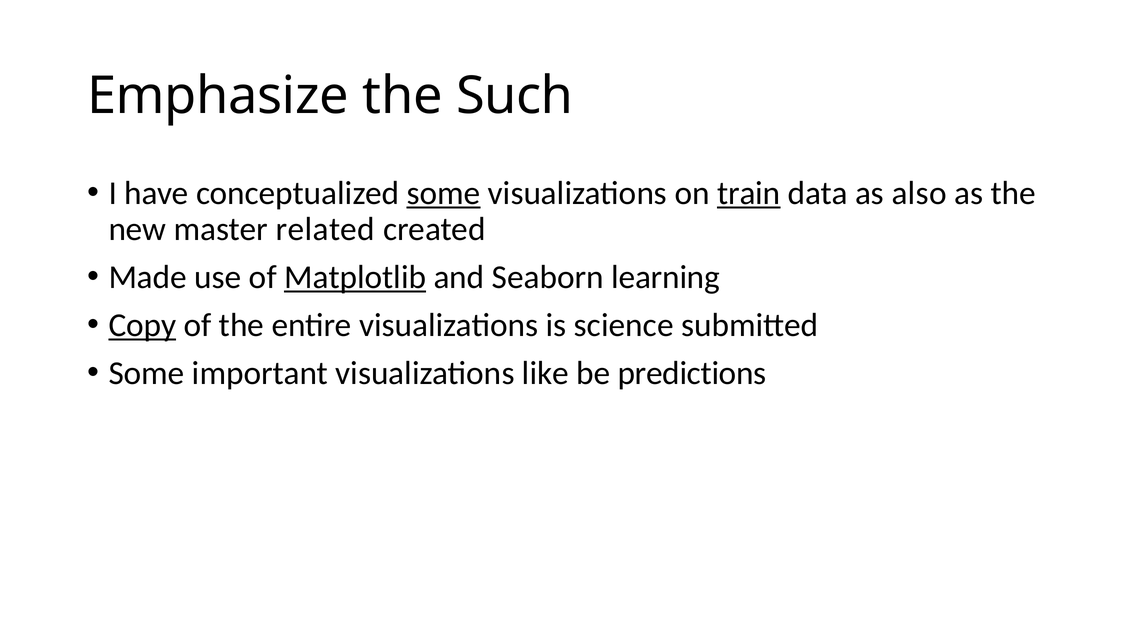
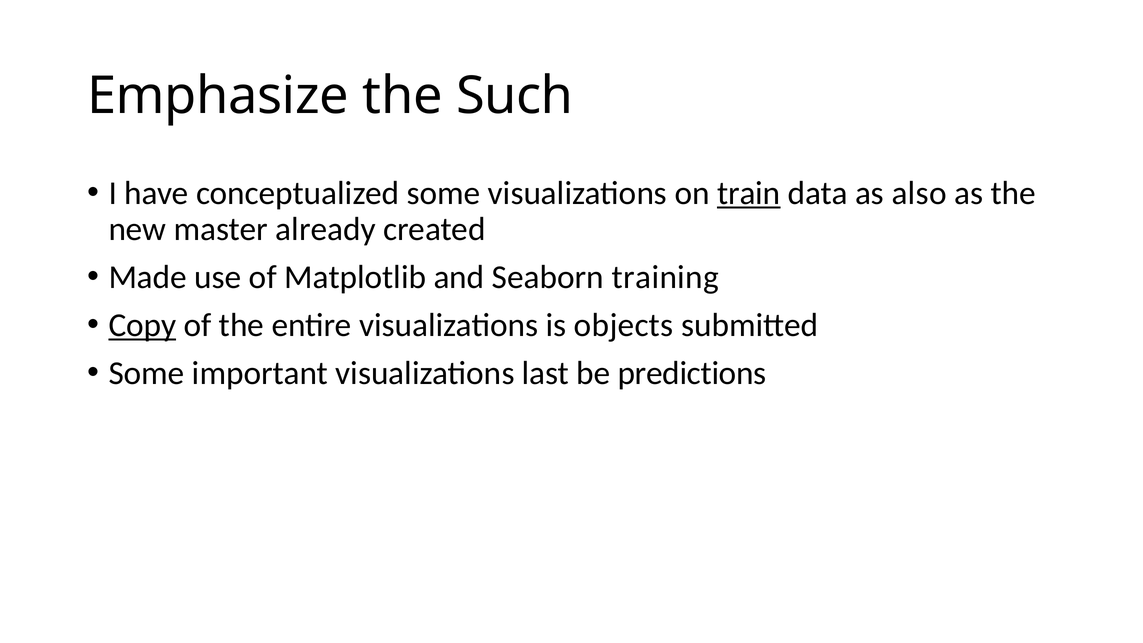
some underline: present -> none (443, 193)
related: related -> already (326, 229)
Matplotlib underline: present -> none (355, 277)
learning: learning -> training (665, 277)
science: science -> objects (624, 325)
like: like -> last (545, 373)
